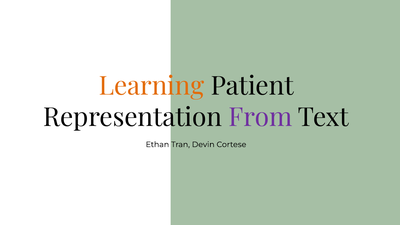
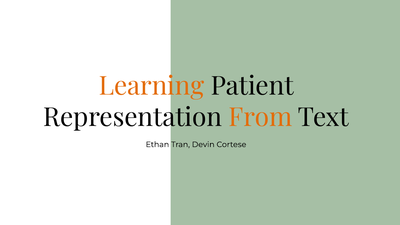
From colour: purple -> orange (260, 117)
